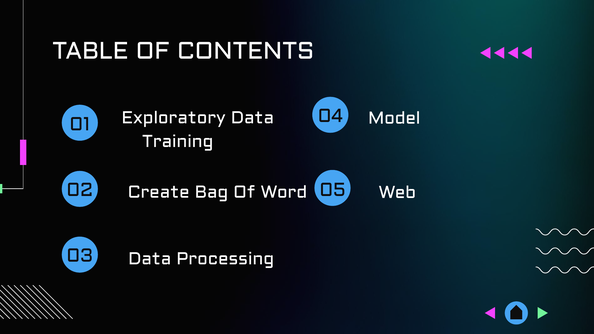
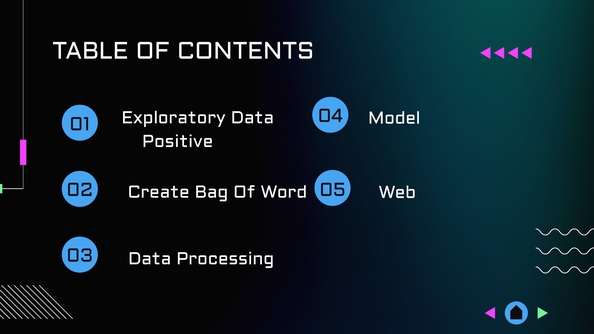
Training: Training -> Positive (178, 142)
